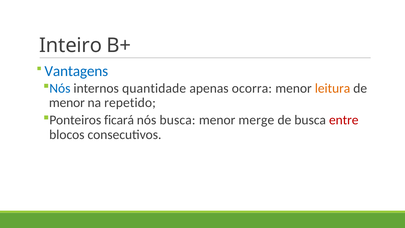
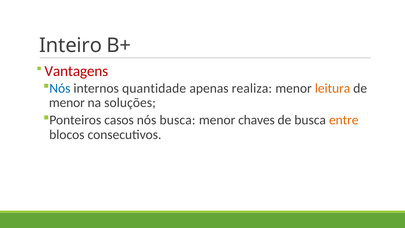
Vantagens colour: blue -> red (76, 71)
ocorra: ocorra -> realiza (252, 88)
repetido: repetido -> soluções (130, 103)
ficará: ficará -> casos (119, 120)
merge: merge -> chaves (257, 120)
entre colour: red -> orange (344, 120)
